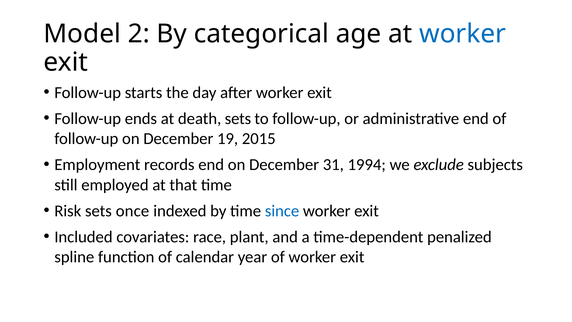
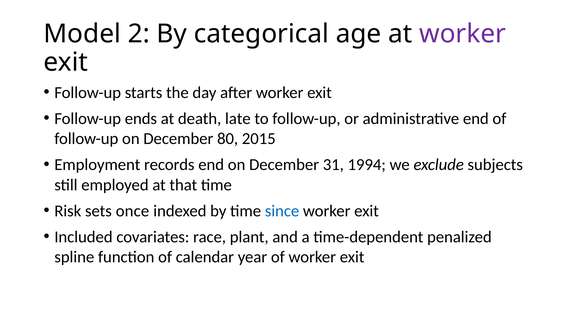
worker colour: blue -> purple (463, 34)
death sets: sets -> late (238, 119)
19: 19 -> 80 (228, 139)
